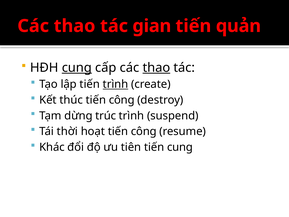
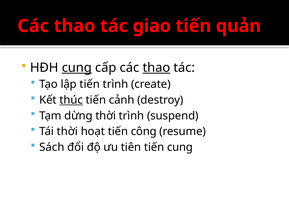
gian: gian -> giao (152, 26)
trình underline: present -> none (115, 84)
thúc underline: none -> present (71, 100)
công: công -> cảnh (122, 100)
dừng trúc: trúc -> thời (106, 116)
Khác: Khác -> Sách (52, 147)
